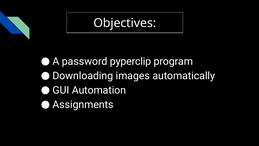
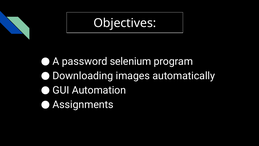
pyperclip: pyperclip -> selenium (131, 61)
